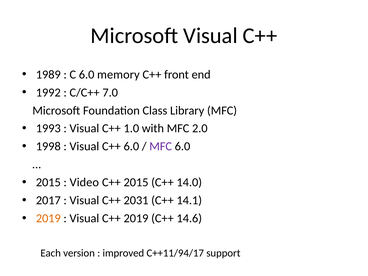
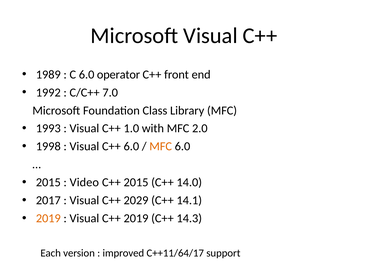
memory: memory -> operator (119, 74)
MFC colour: purple -> orange (161, 146)
2031: 2031 -> 2029 (136, 200)
14.6: 14.6 -> 14.3 (189, 218)
C++11/94/17: C++11/94/17 -> C++11/64/17 (175, 253)
